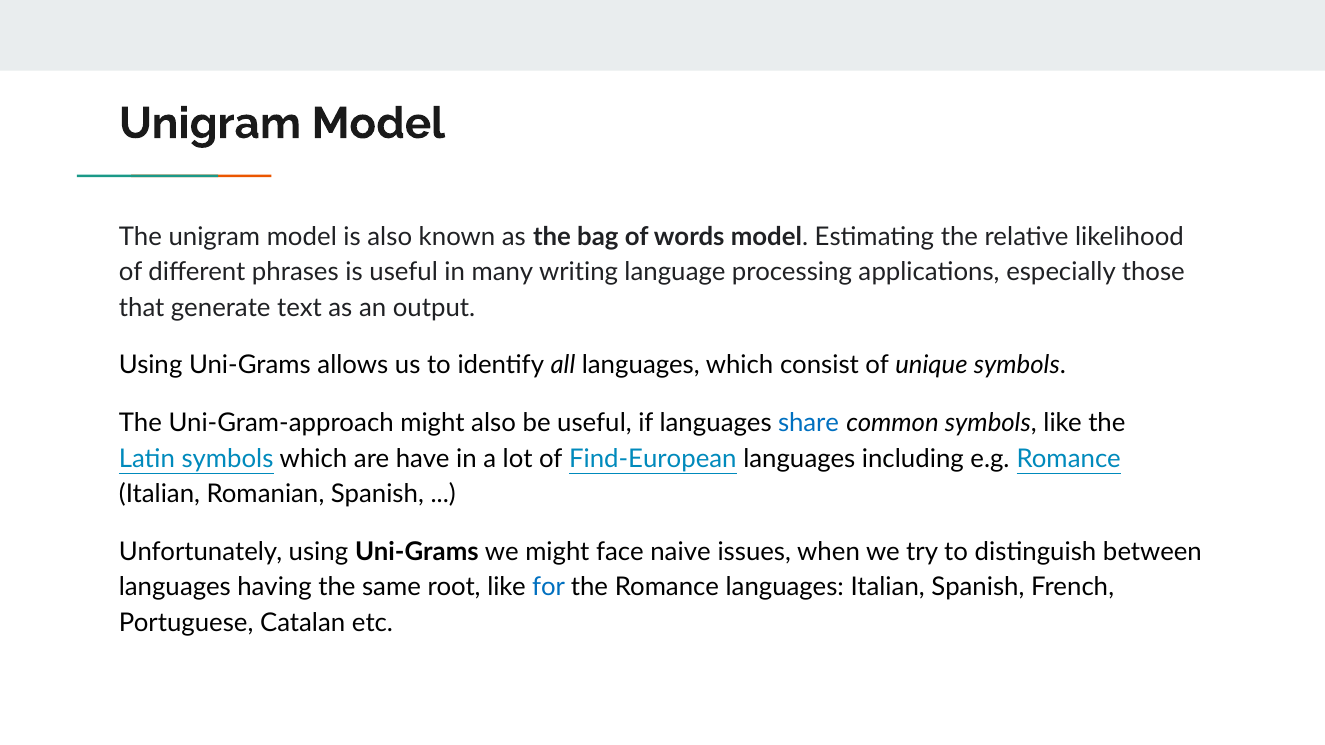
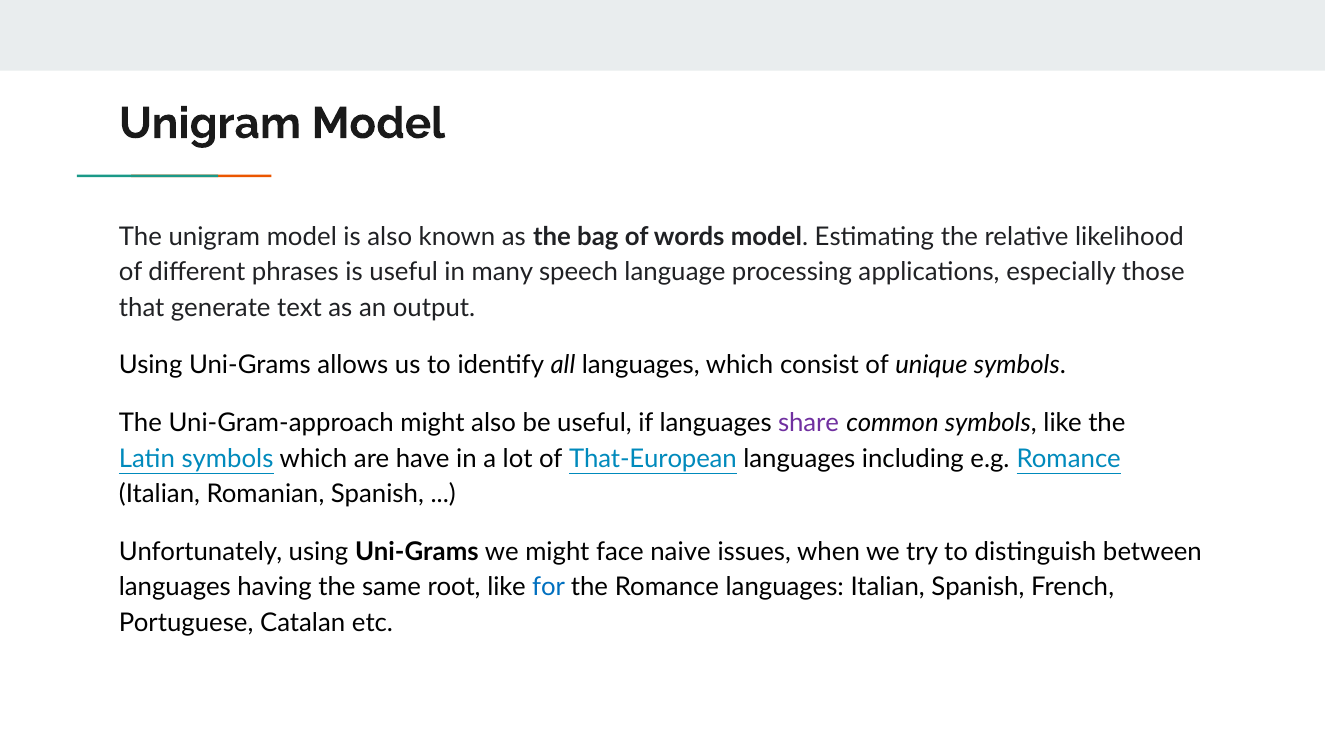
writing: writing -> speech (579, 273)
share colour: blue -> purple (809, 423)
Find-European: Find-European -> That-European (653, 459)
